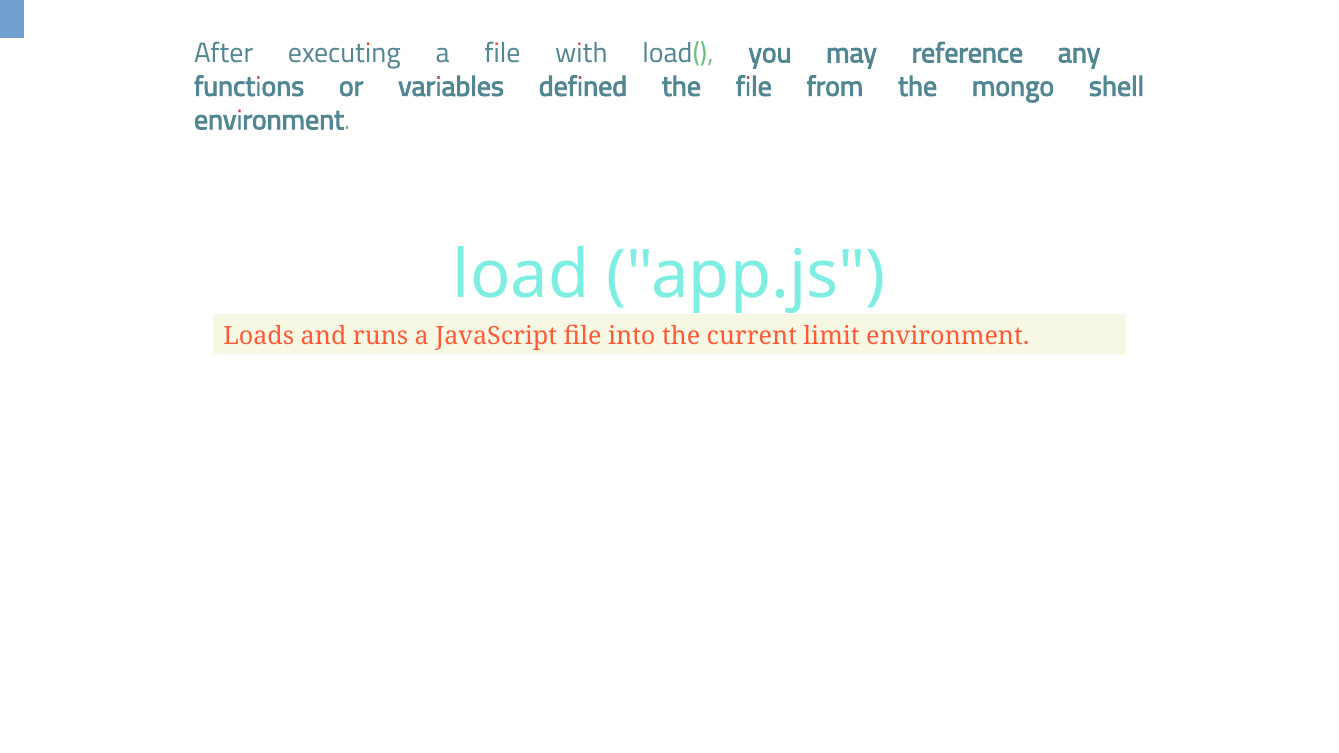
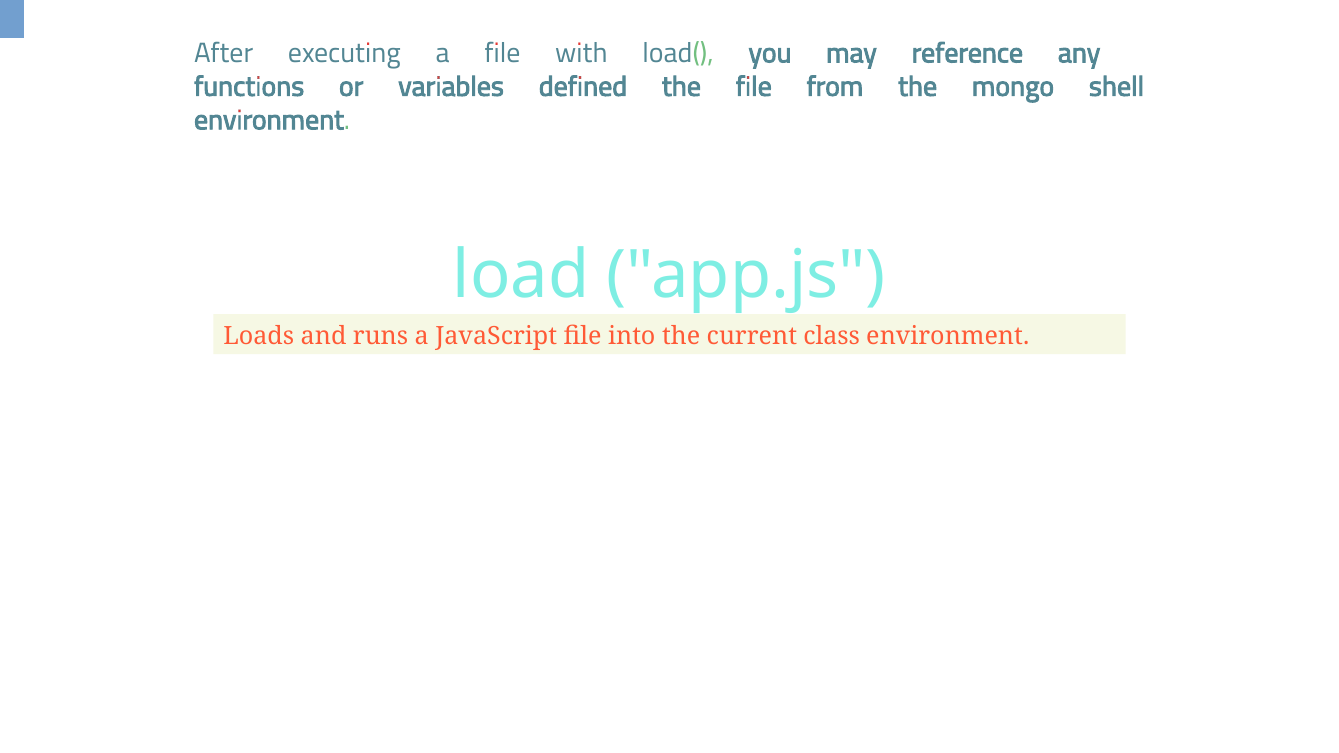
limit: limit -> class (832, 336)
